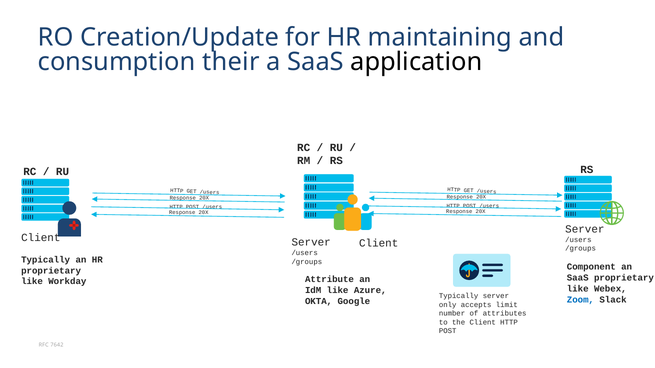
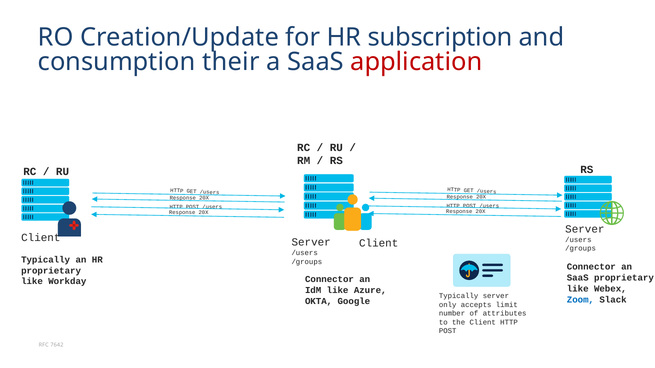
maintaining: maintaining -> subscription (440, 37)
application colour: black -> red (416, 62)
Component: Component -> Connector (591, 267)
Attribute: Attribute -> Connector (329, 280)
